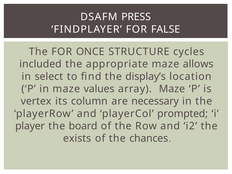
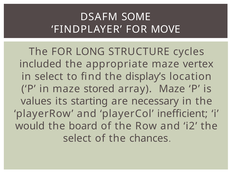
PRESS: PRESS -> SOME (136, 17)
FALSE: FALSE -> MOVE (166, 29)
ONCE: ONCE -> LONG (90, 52)
allows: allows -> vertex (198, 64)
values: values -> stored (99, 89)
vertex: vertex -> values (36, 101)
column: column -> starting (89, 101)
prompted: prompted -> inefficient (183, 114)
player: player -> would (30, 126)
exists: exists -> select (77, 138)
